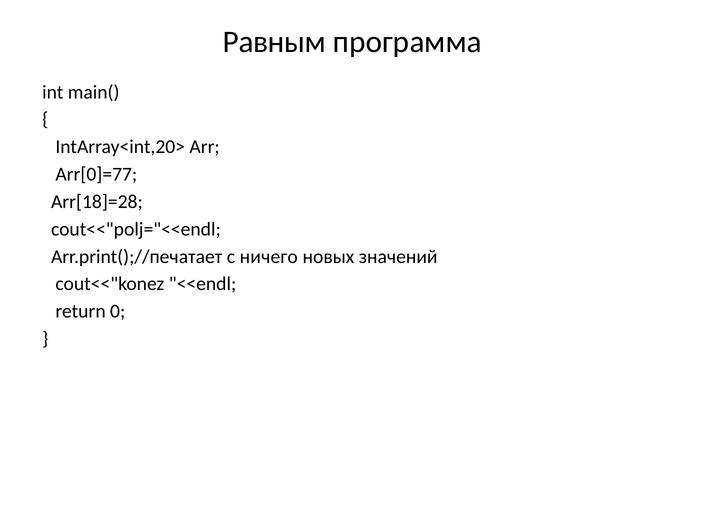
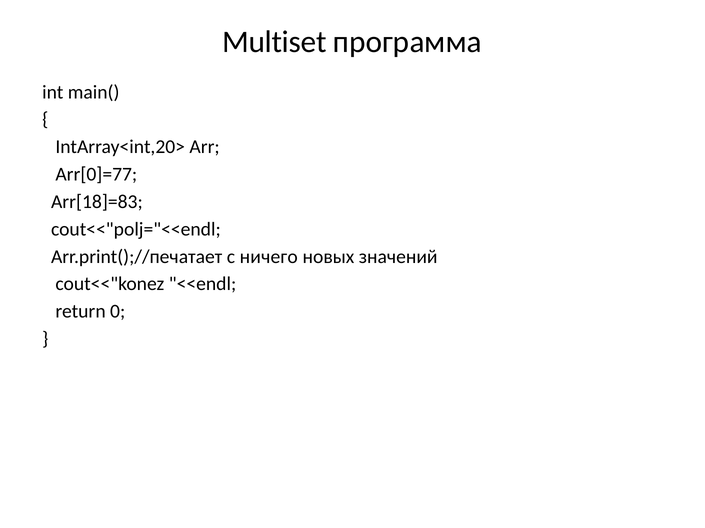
Равным: Равным -> Multiset (274, 42)
Arr[18]=28: Arr[18]=28 -> Arr[18]=83 (97, 202)
